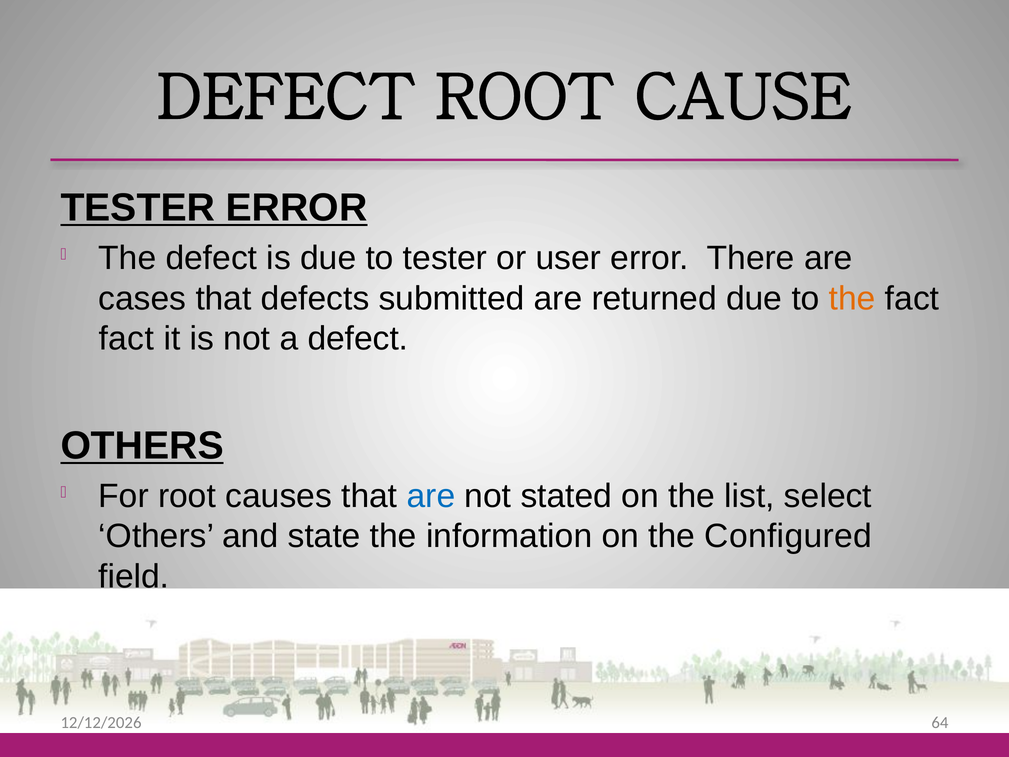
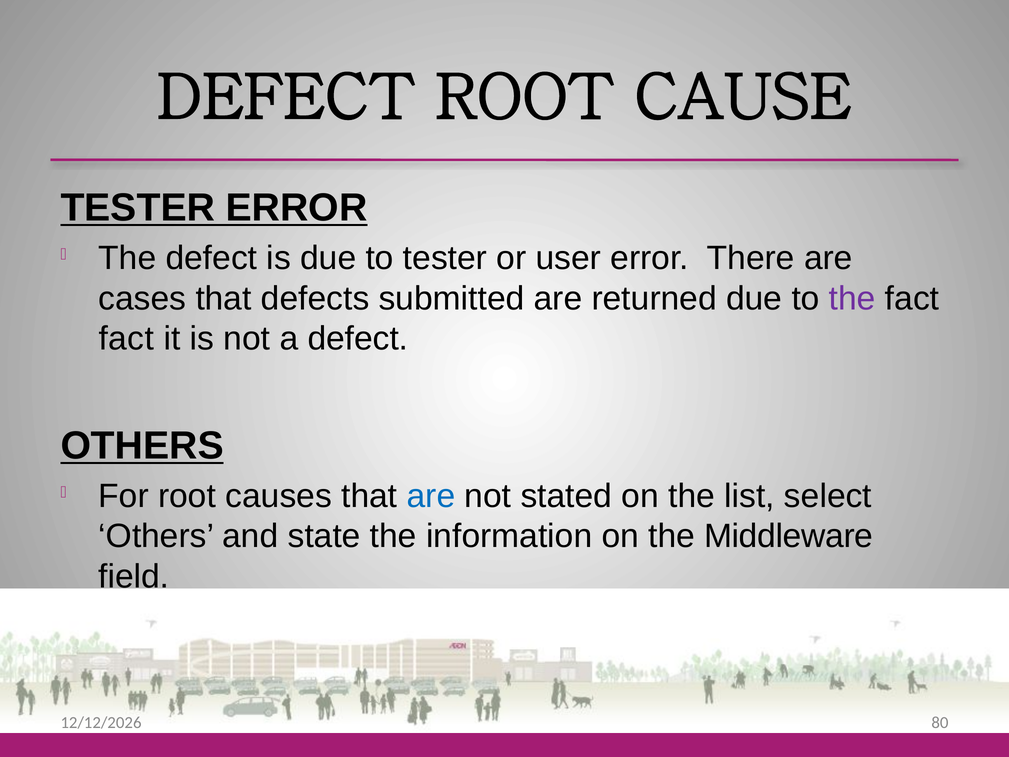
the colour: orange -> purple (852, 298)
Configured: Configured -> Middleware (789, 536)
64: 64 -> 80 (940, 723)
